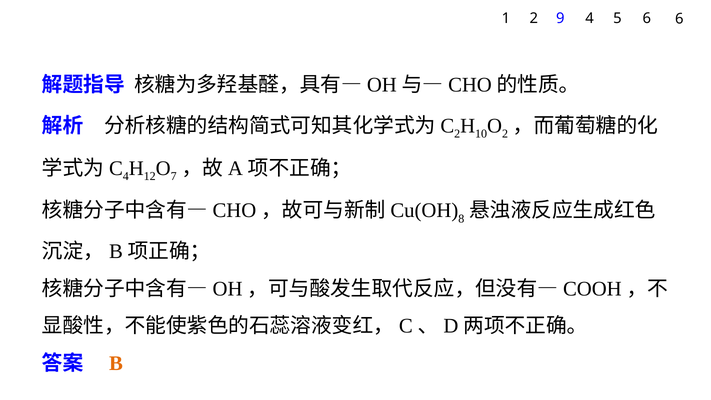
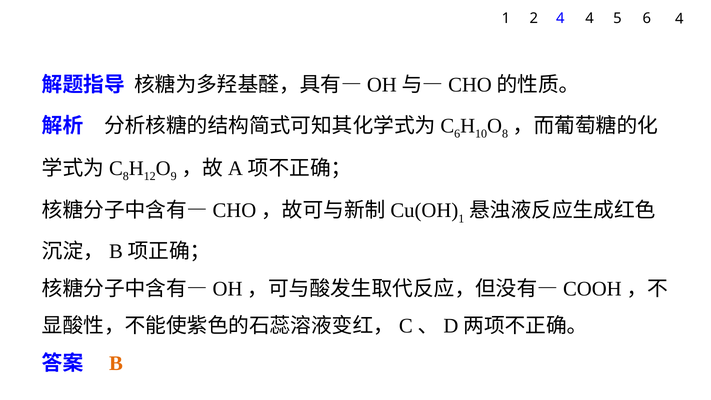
2 9: 9 -> 4 (560, 18)
6 6: 6 -> 4 (679, 19)
2: 2 -> 6 (457, 134)
2: 2 -> 8 (505, 134)
4: 4 -> 8 (126, 176)
7: 7 -> 9 (174, 176)
8: 8 -> 1 (461, 219)
